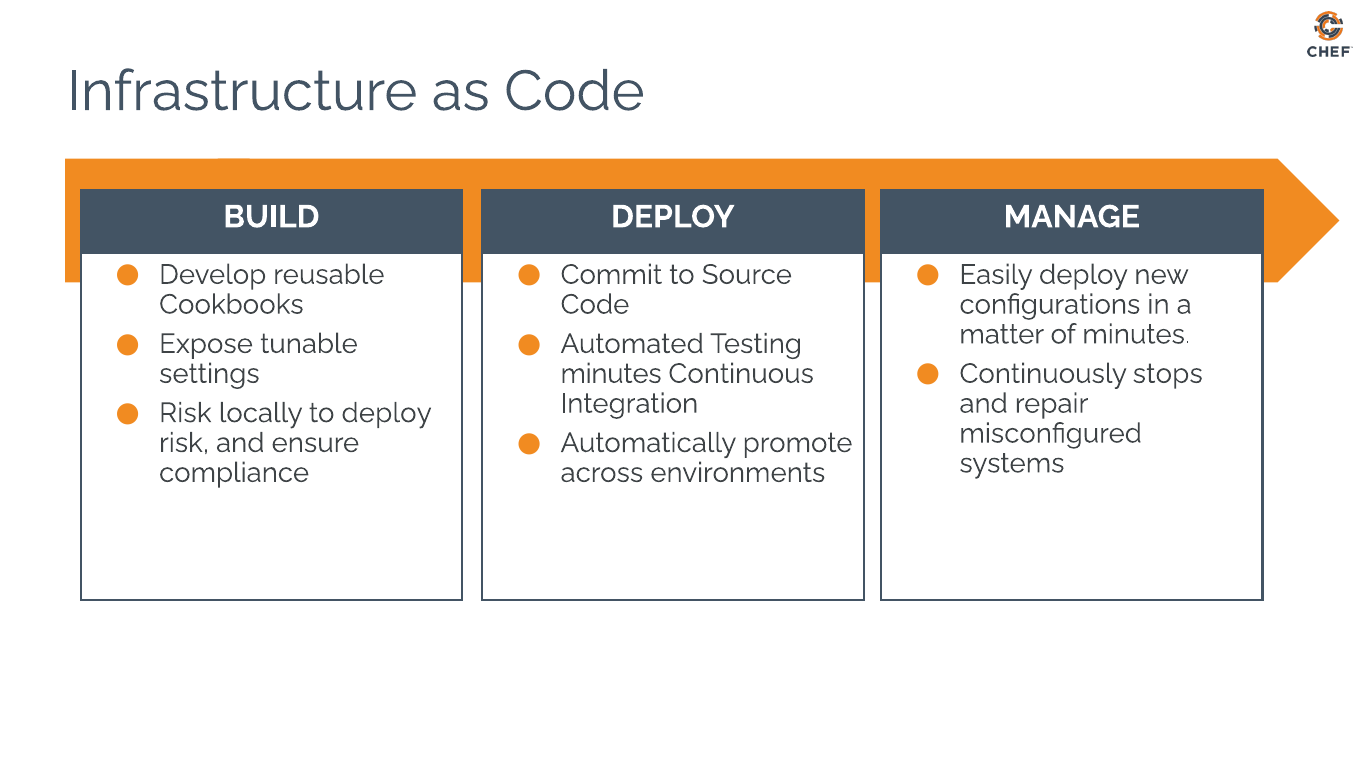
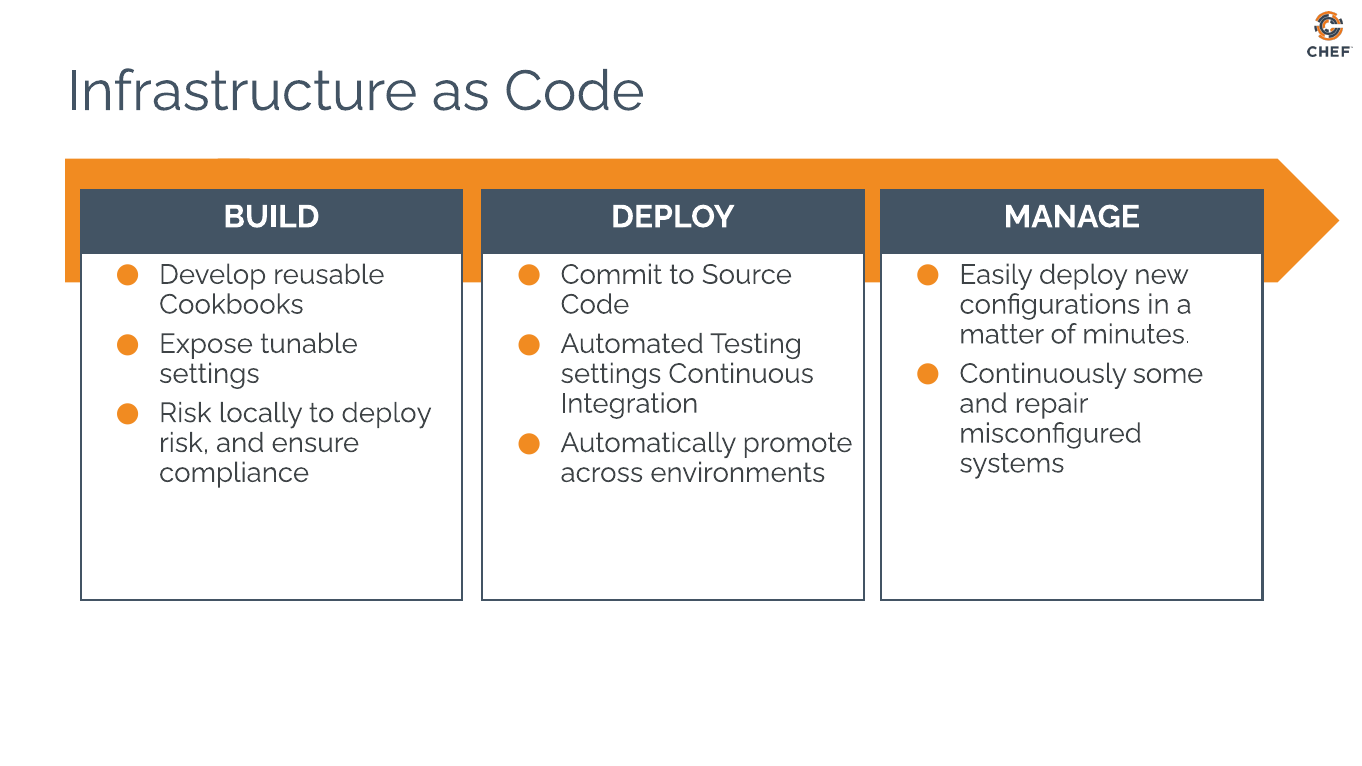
stops: stops -> some (1168, 374)
minutes: minutes -> settings (611, 374)
